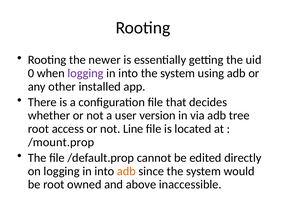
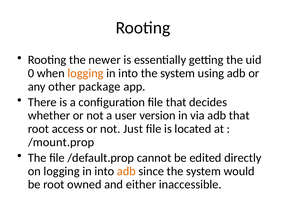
logging colour: purple -> orange (86, 73)
installed: installed -> package (100, 86)
adb tree: tree -> that (239, 115)
Line: Line -> Just (133, 129)
above: above -> either (141, 184)
